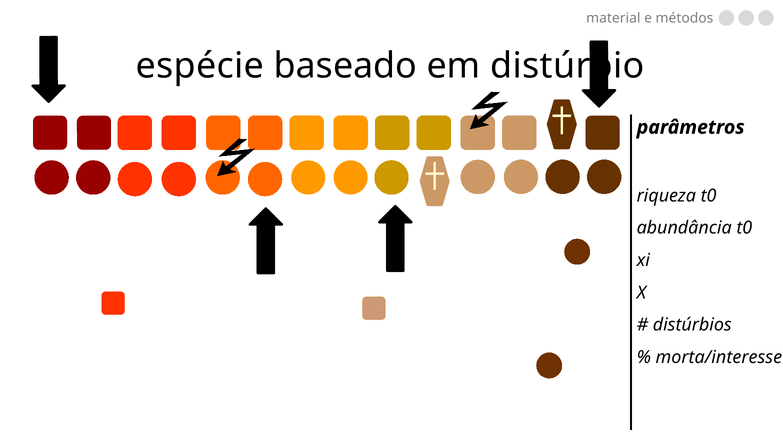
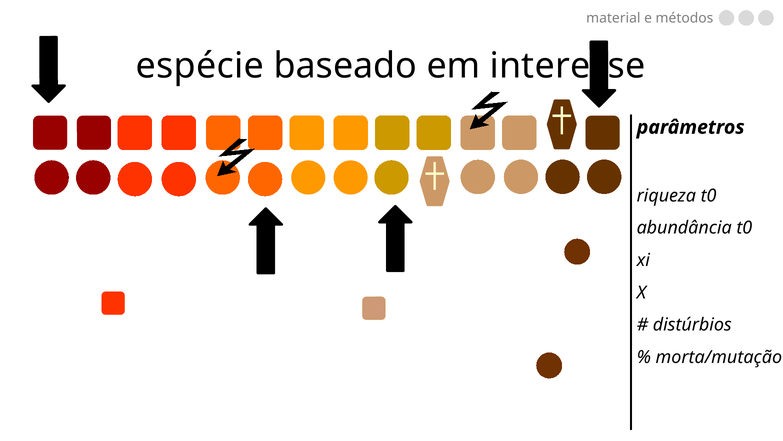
distúrbio: distúrbio -> interesse (568, 66)
morta/interesse: morta/interesse -> morta/mutação (719, 357)
